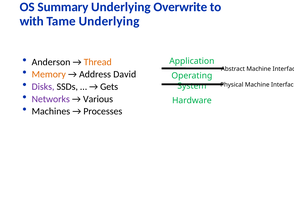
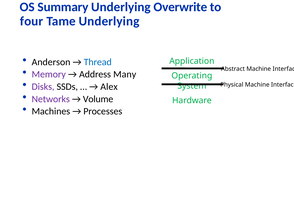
with: with -> four (32, 21)
Thread colour: orange -> blue (98, 62)
Memory colour: orange -> purple (49, 75)
David: David -> Many (125, 75)
Gets: Gets -> Alex (109, 87)
Various: Various -> Volume (98, 99)
